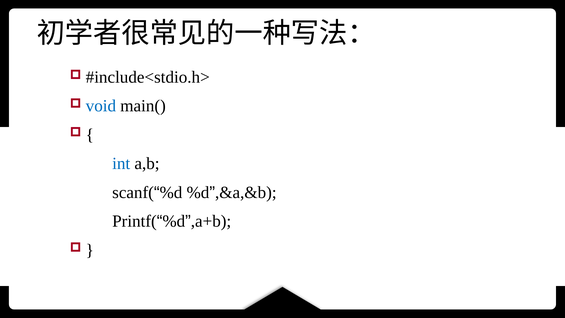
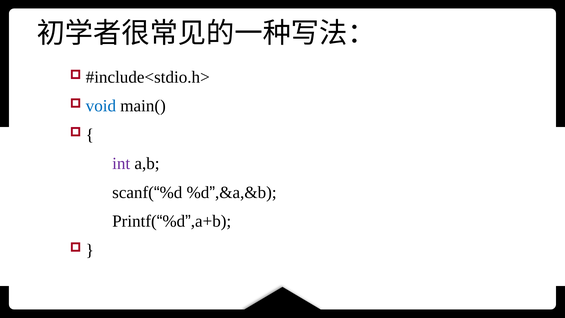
int colour: blue -> purple (121, 164)
